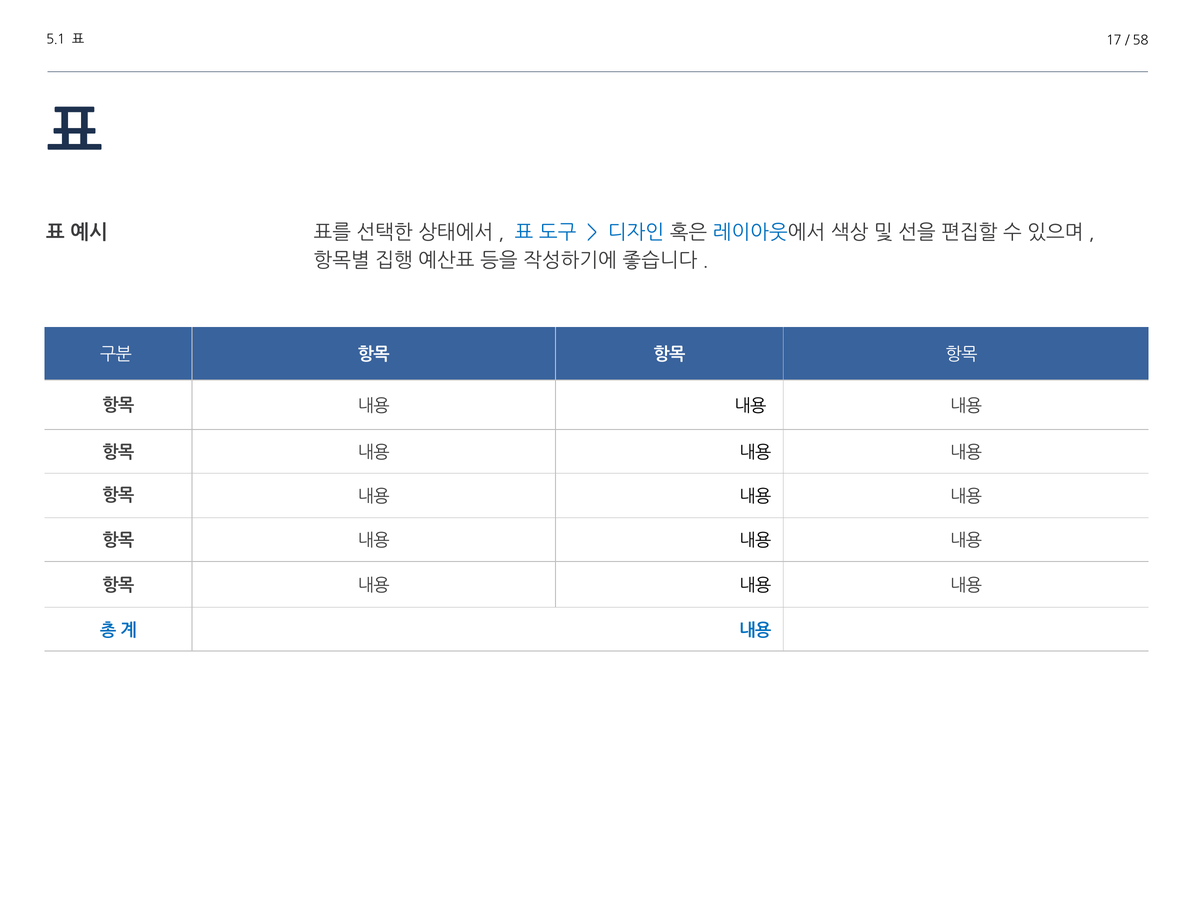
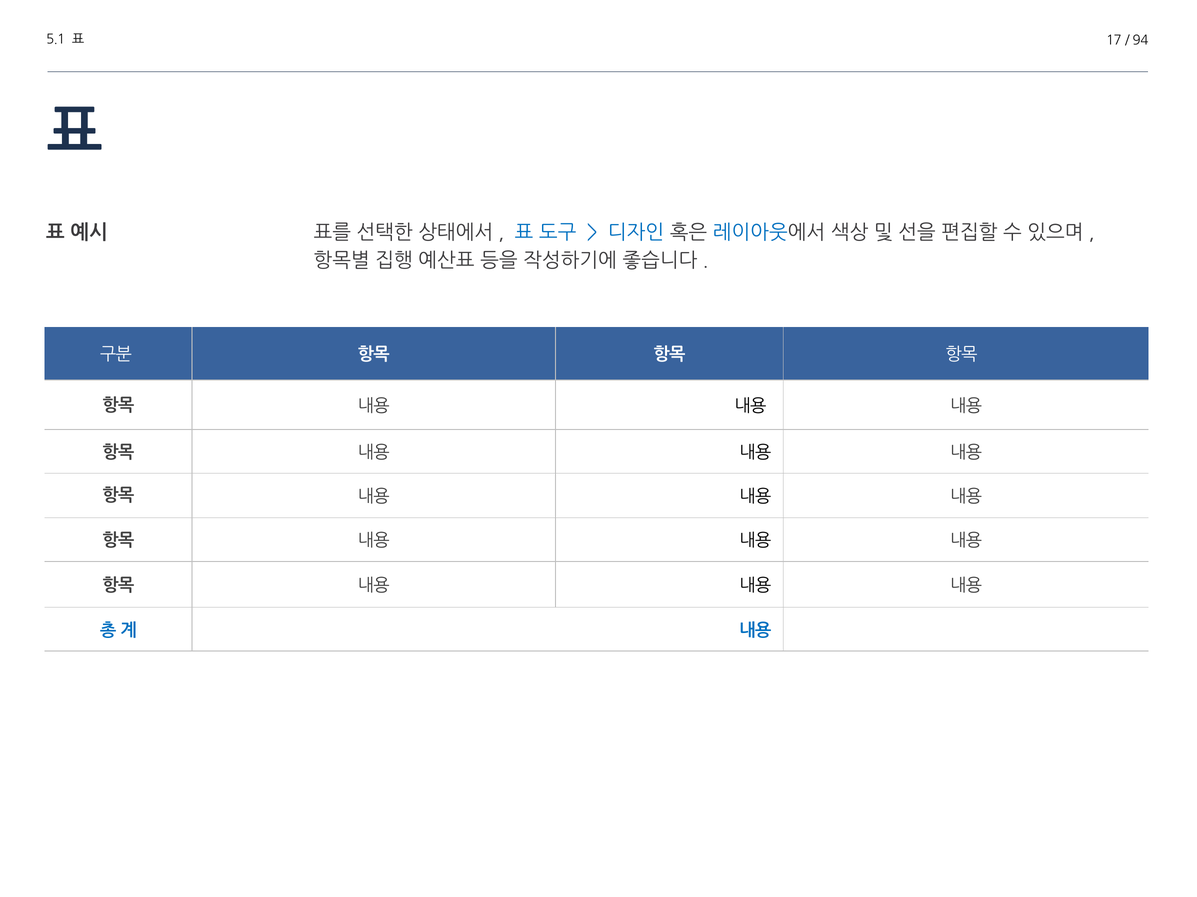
58: 58 -> 94 (1140, 40)
